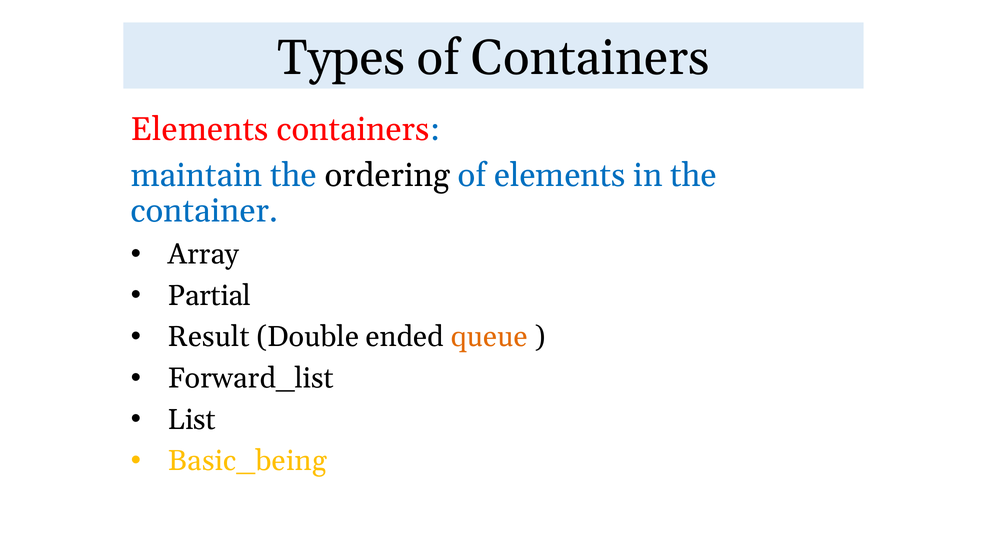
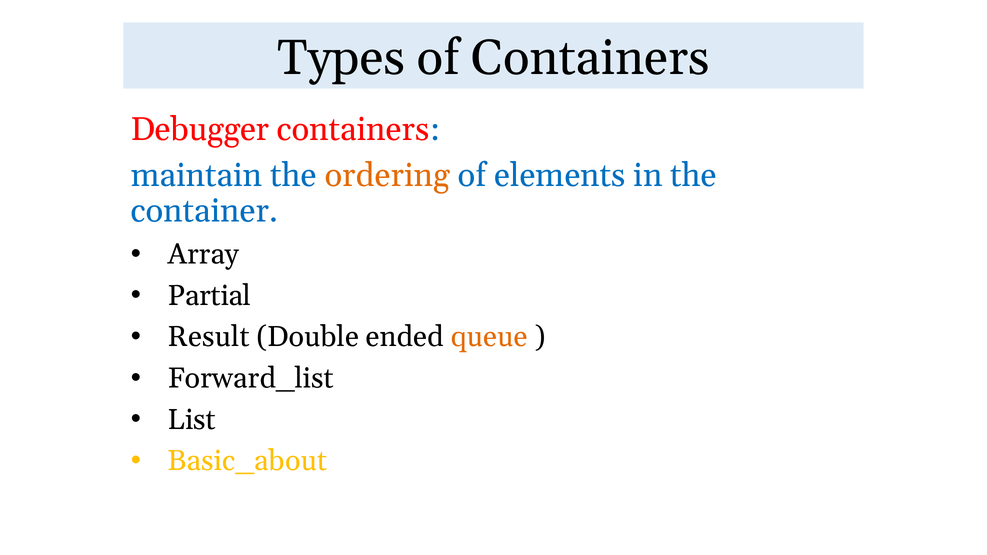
Elements: Elements -> Debugger (200, 129)
ordering colour: black -> orange (387, 175)
Basic_being: Basic_being -> Basic_about (248, 461)
